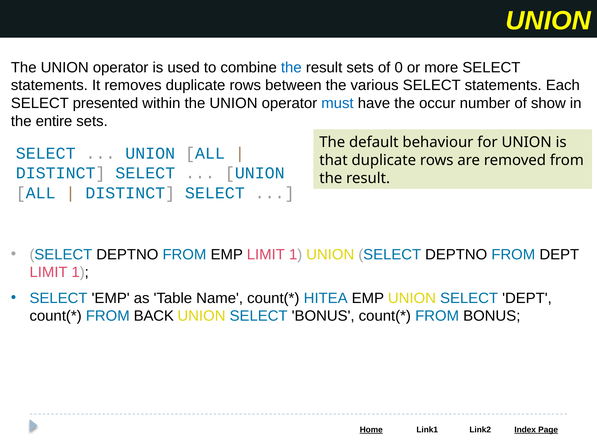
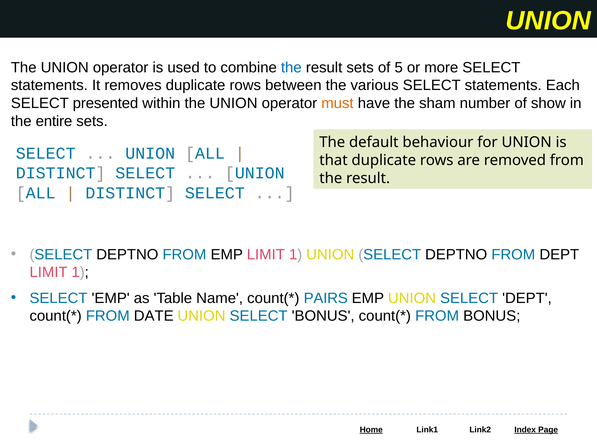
0: 0 -> 5 (399, 68)
must colour: blue -> orange (337, 103)
occur: occur -> sham (437, 103)
HITEA: HITEA -> PAIRS (326, 299)
BACK: BACK -> DATE (154, 317)
